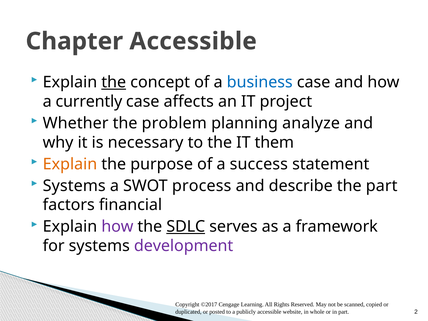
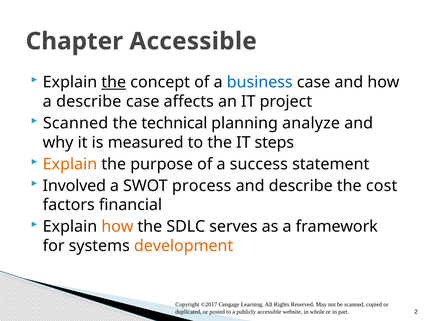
a currently: currently -> describe (89, 101)
Whether: Whether -> Scanned (76, 123)
problem: problem -> technical (174, 123)
necessary: necessary -> measured (146, 142)
them: them -> steps (274, 142)
Systems: Systems -> Involved (74, 186)
the part: part -> cost (382, 186)
how colour: purple -> orange (117, 227)
SDLC underline: present -> none (186, 227)
development colour: purple -> orange (184, 246)
